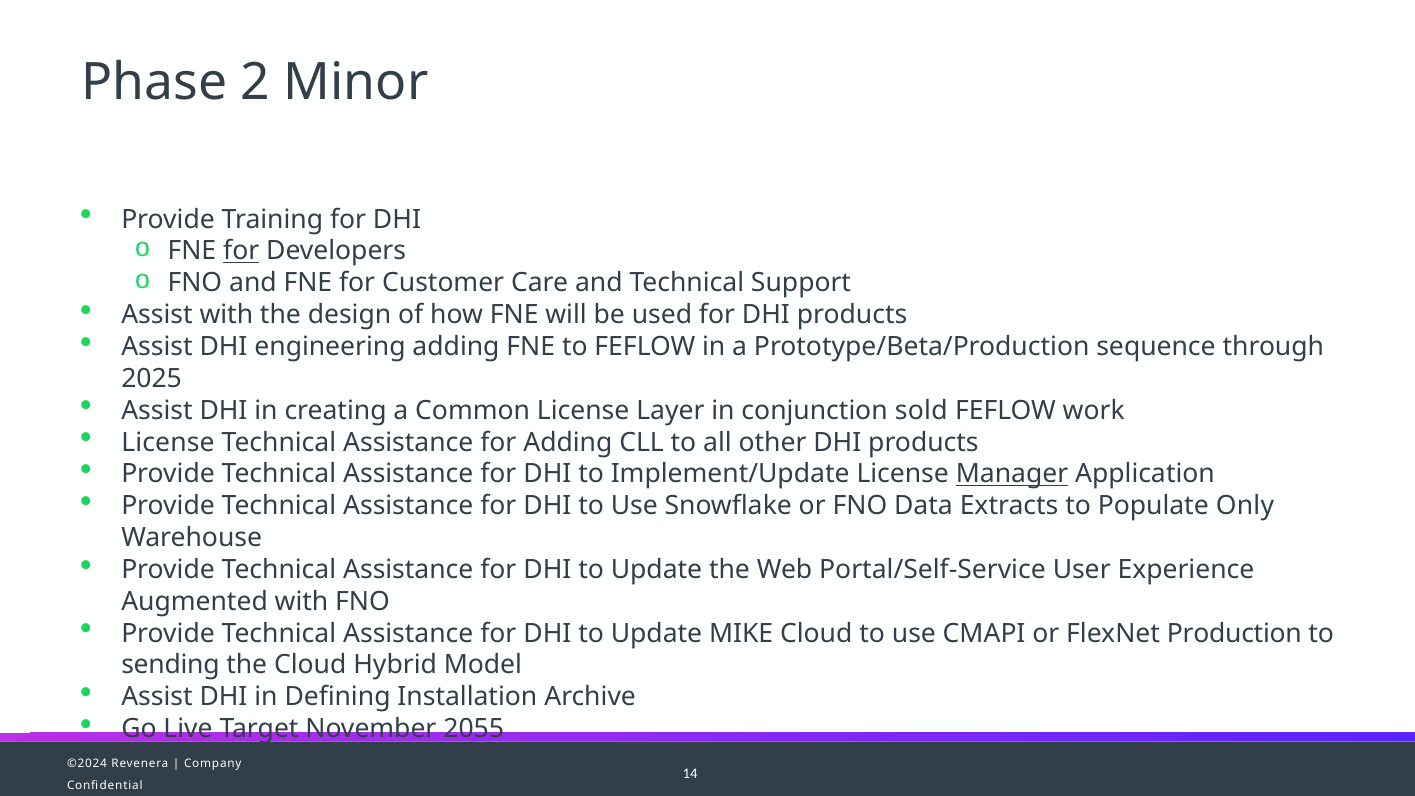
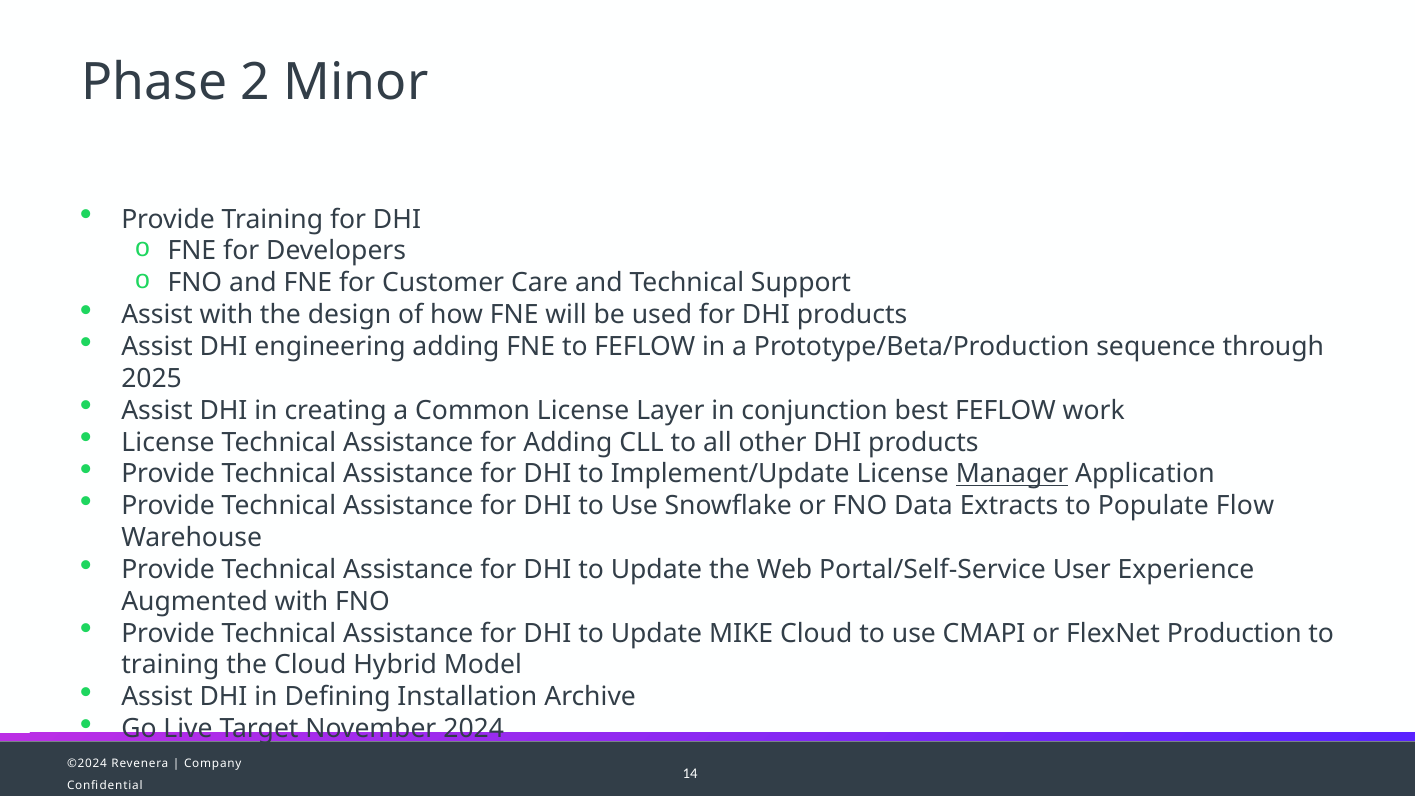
for underline: present -> none (241, 251)
sold: sold -> best (921, 410)
Only: Only -> Flow (1245, 506)
sending: sending -> training (170, 665)
2055: 2055 -> 2024 (474, 729)
